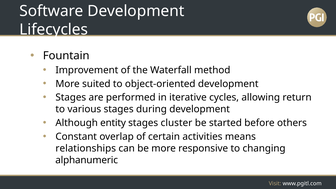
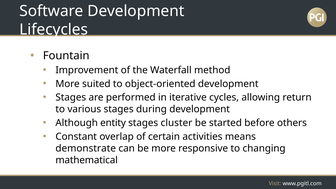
relationships: relationships -> demonstrate (86, 148)
alphanumeric: alphanumeric -> mathematical (87, 160)
